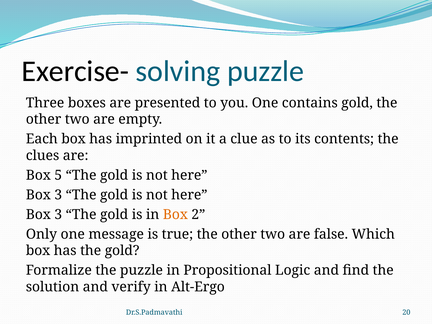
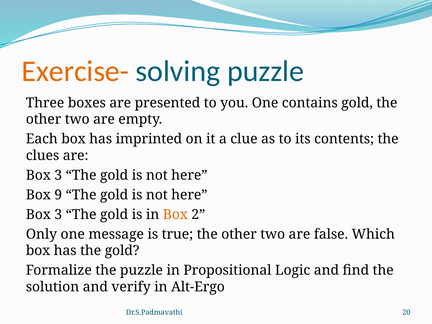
Exercise- colour: black -> orange (75, 71)
5: 5 -> 3 (58, 175)
3: 3 -> 9 (58, 195)
